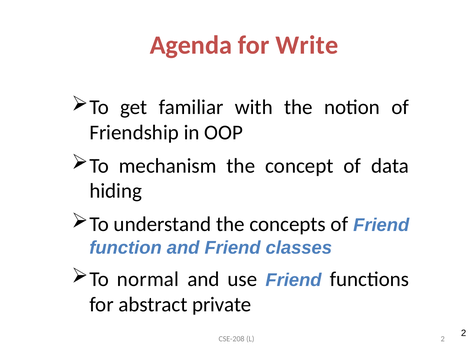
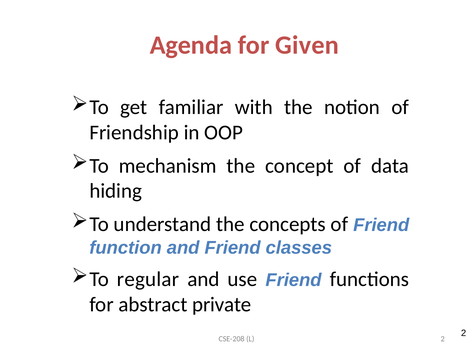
Write: Write -> Given (307, 45)
normal: normal -> regular (148, 279)
